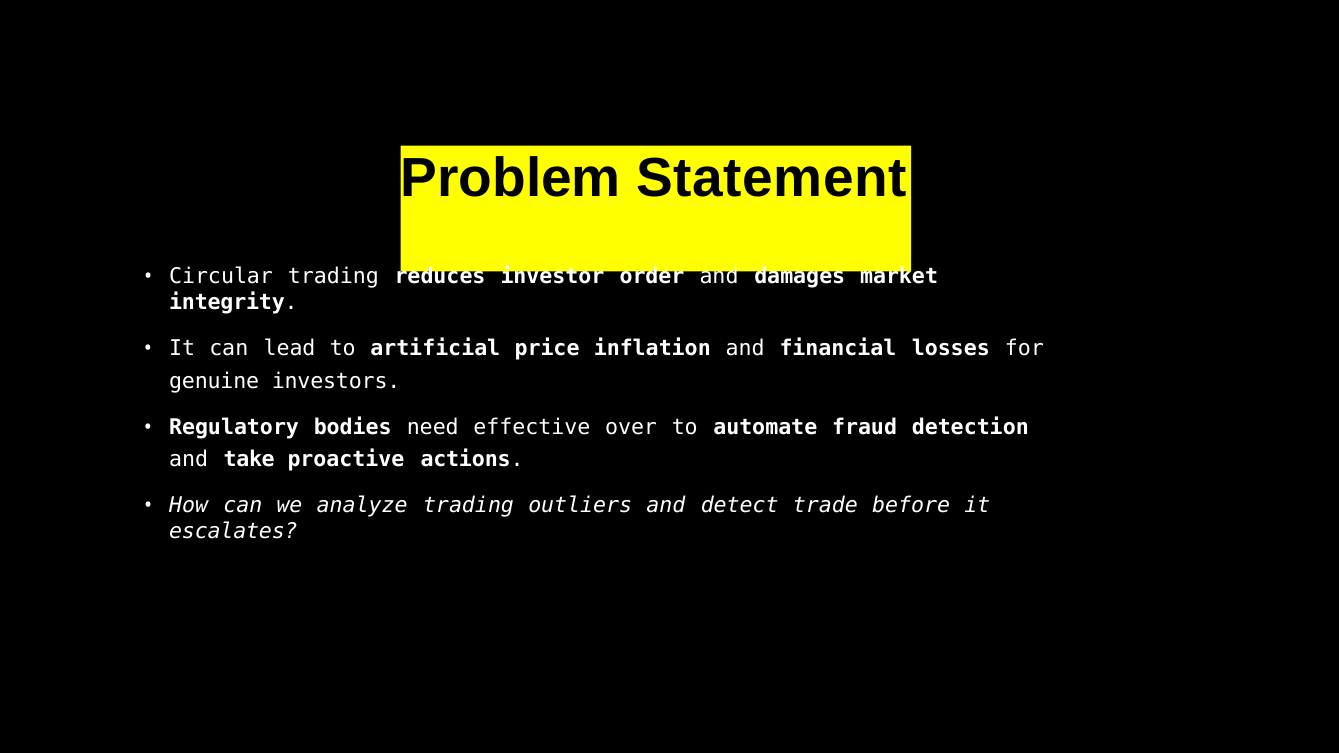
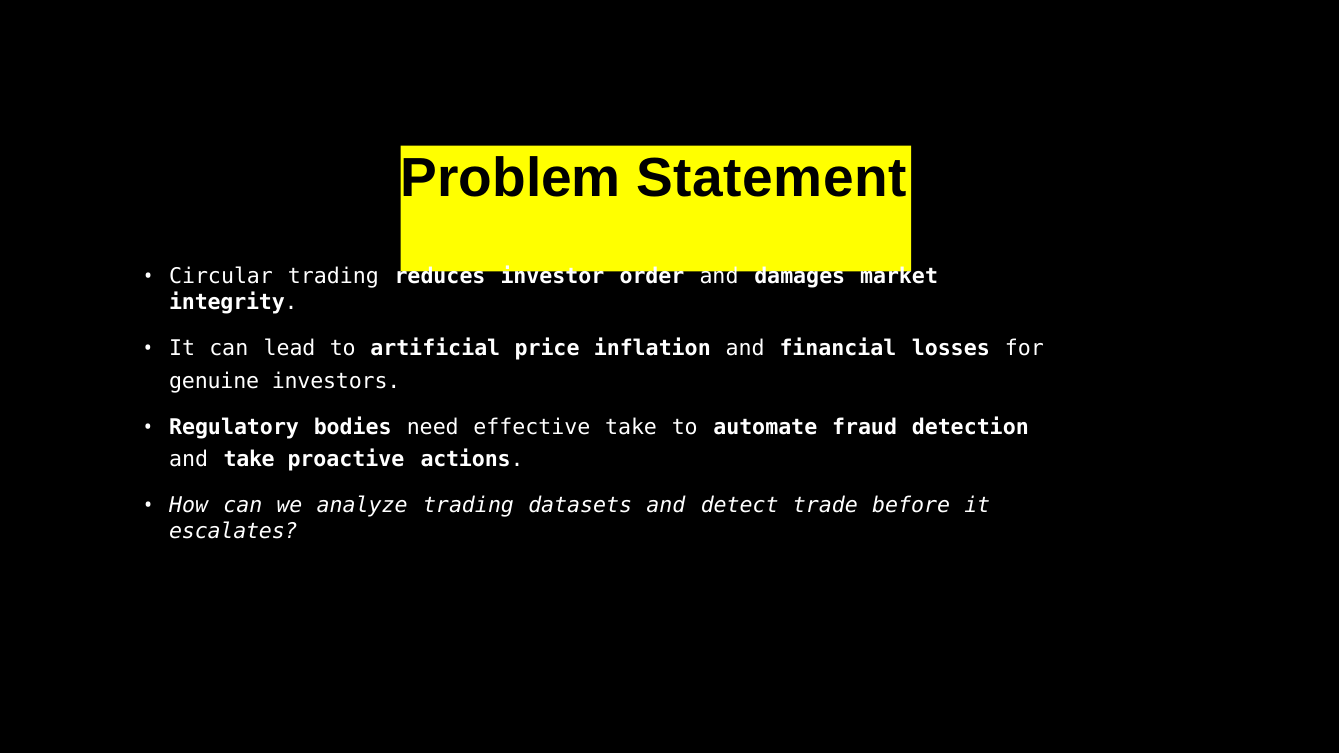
effective over: over -> take (631, 427)
outliers: outliers -> datasets (580, 506)
